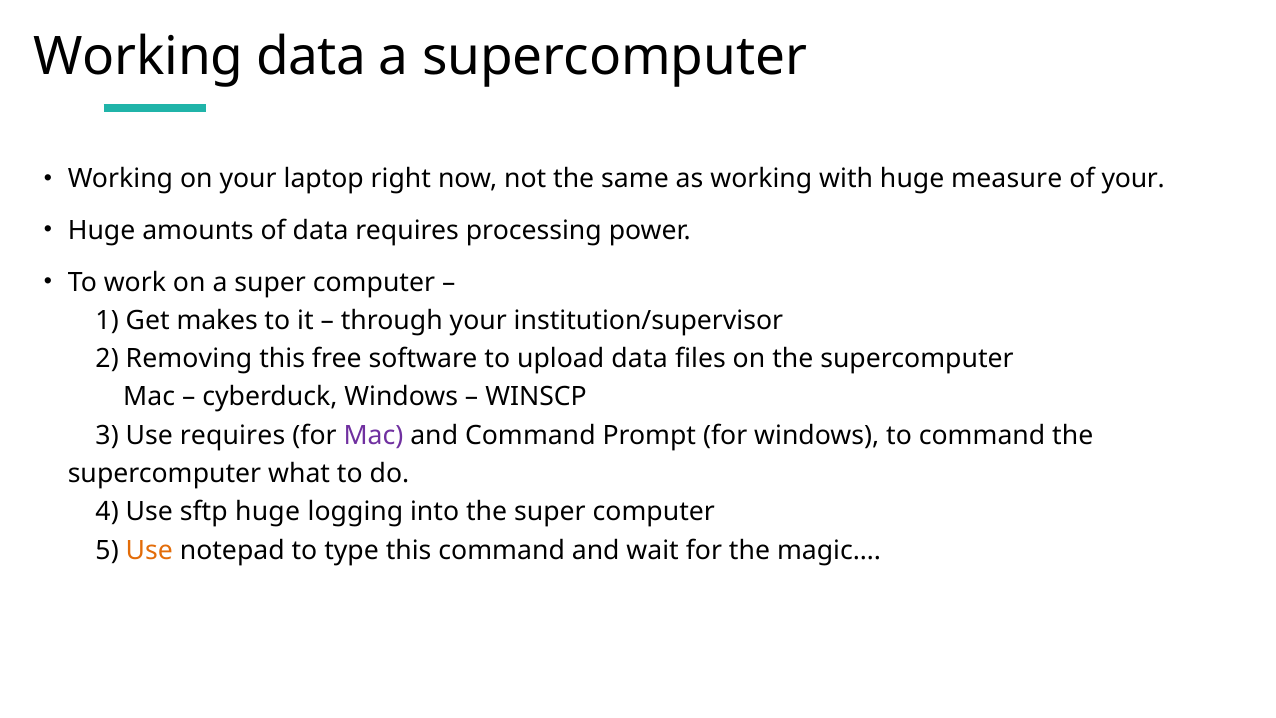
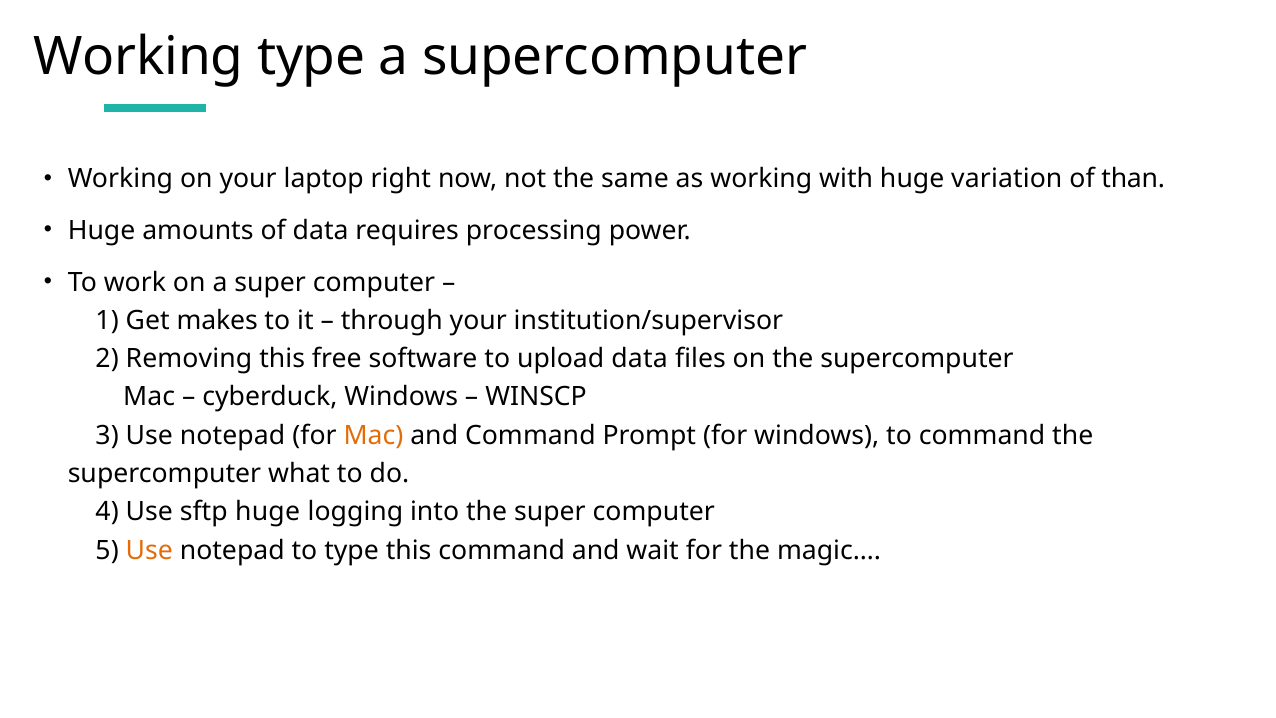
Working data: data -> type (311, 57)
measure: measure -> variation (1007, 179)
of your: your -> than (1133, 179)
3 Use requires: requires -> notepad (233, 435)
Mac colour: purple -> orange (373, 435)
